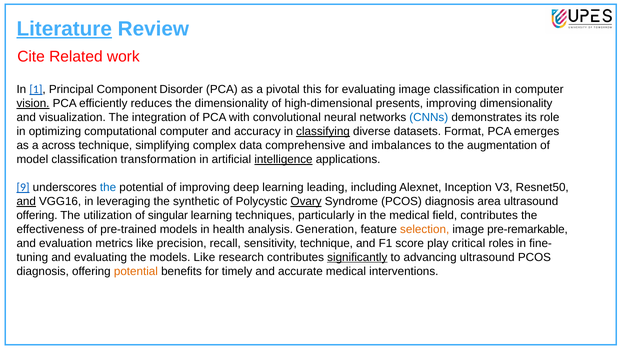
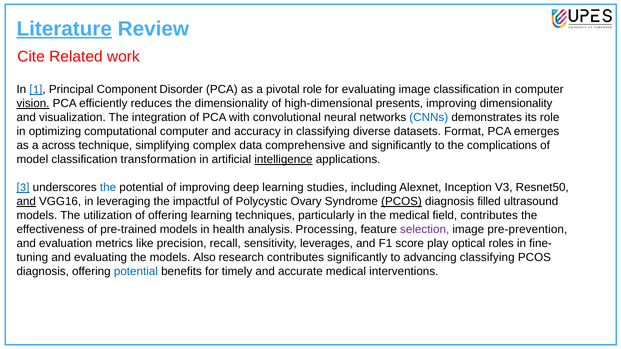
pivotal this: this -> role (312, 89)
classifying underline: present -> none (323, 132)
and imbalances: imbalances -> significantly (401, 146)
augmentation: augmentation -> complications (502, 146)
9: 9 -> 3 (23, 187)
leading: leading -> studies (327, 187)
synthetic: synthetic -> impactful (196, 202)
Ovary underline: present -> none (306, 202)
PCOS underline: none -> present (401, 202)
area: area -> filled (489, 202)
offering: offering -> models (37, 216)
of singular: singular -> offering (168, 216)
Generation: Generation -> Processing (326, 230)
selection colour: orange -> purple (425, 230)
pre-remarkable: pre-remarkable -> pre-prevention (527, 230)
sensitivity technique: technique -> leverages (326, 244)
critical: critical -> optical (469, 244)
models Like: Like -> Also (204, 258)
significantly underline: present -> none (357, 258)
advancing ultrasound: ultrasound -> classifying (487, 258)
potential colour: orange -> blue (136, 272)
